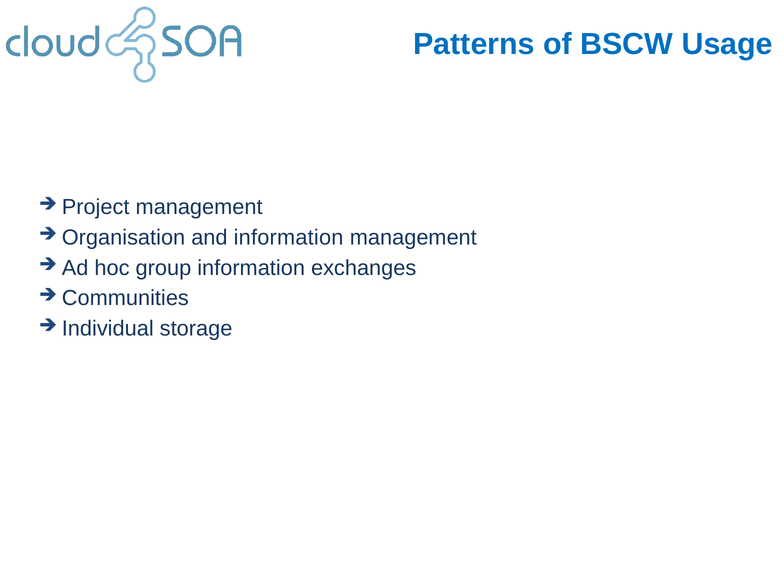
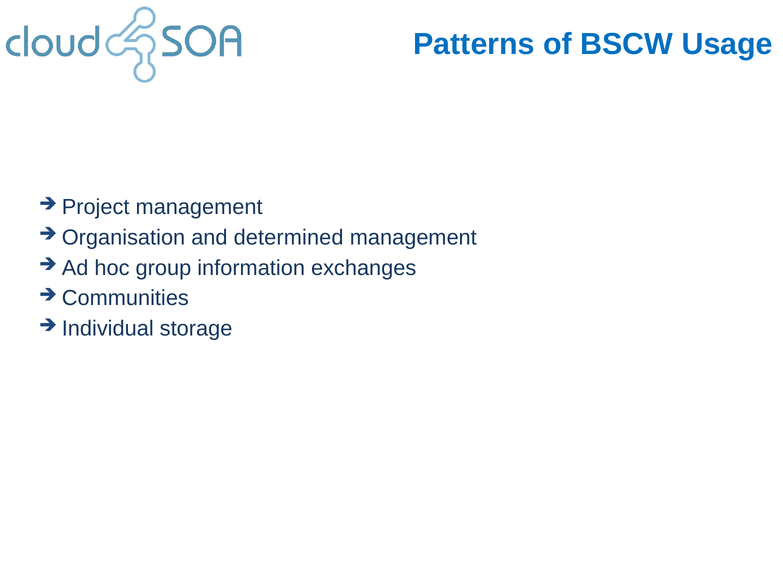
and information: information -> determined (289, 238)
